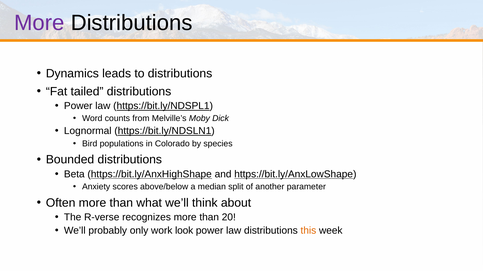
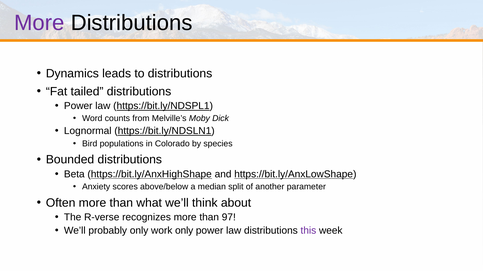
20: 20 -> 97 (229, 218)
work look: look -> only (184, 231)
this colour: orange -> purple (308, 231)
